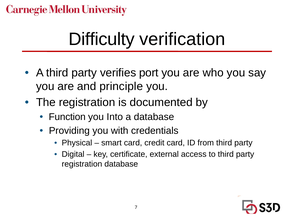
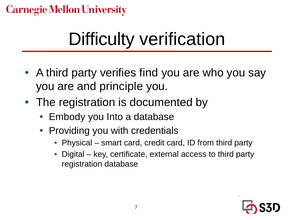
port: port -> find (149, 73)
Function: Function -> Embody (67, 117)
